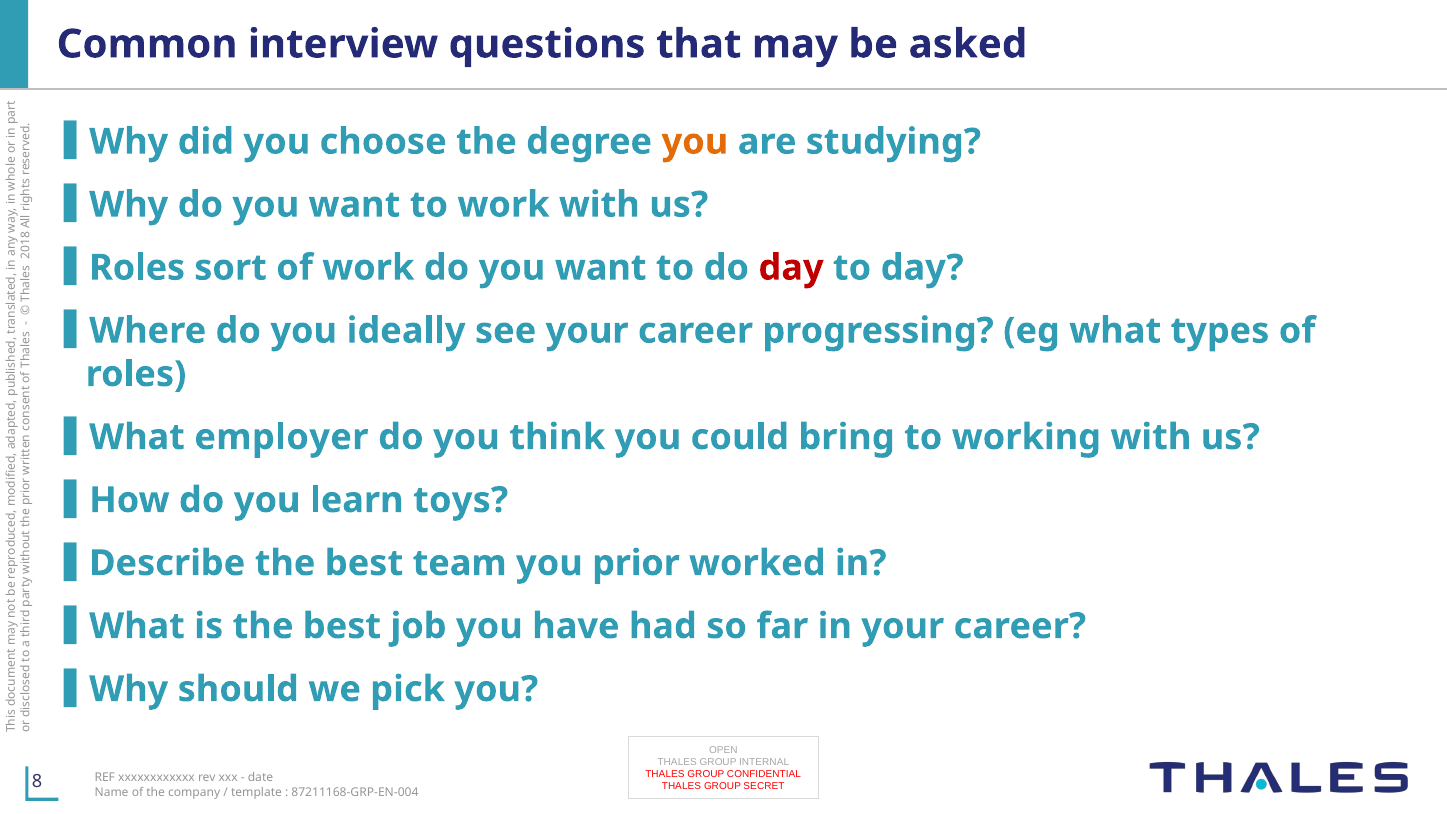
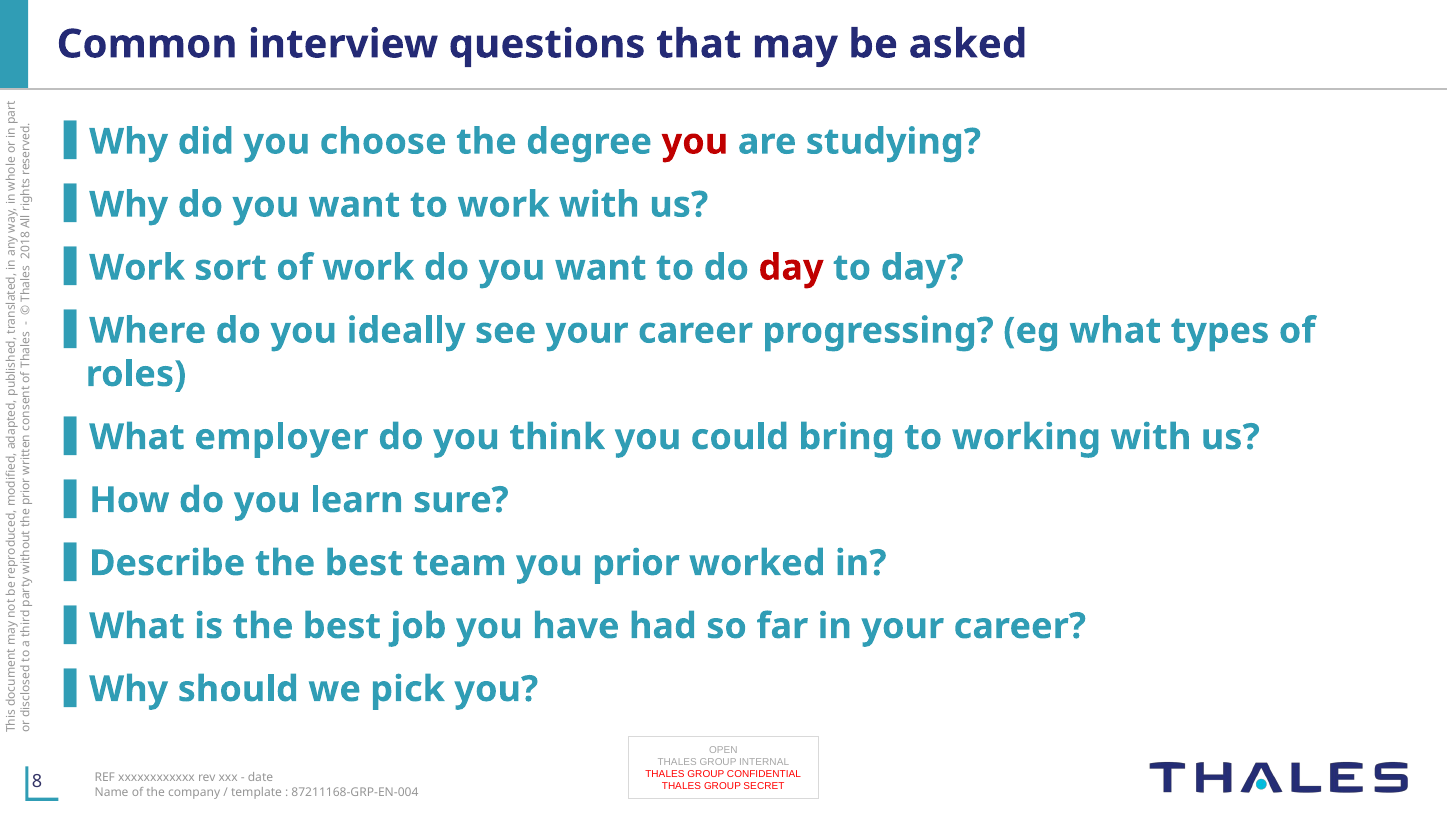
you colour: orange -> red (695, 142)
Roles: Roles -> Work (137, 268)
toys: toys -> sure (461, 500)
